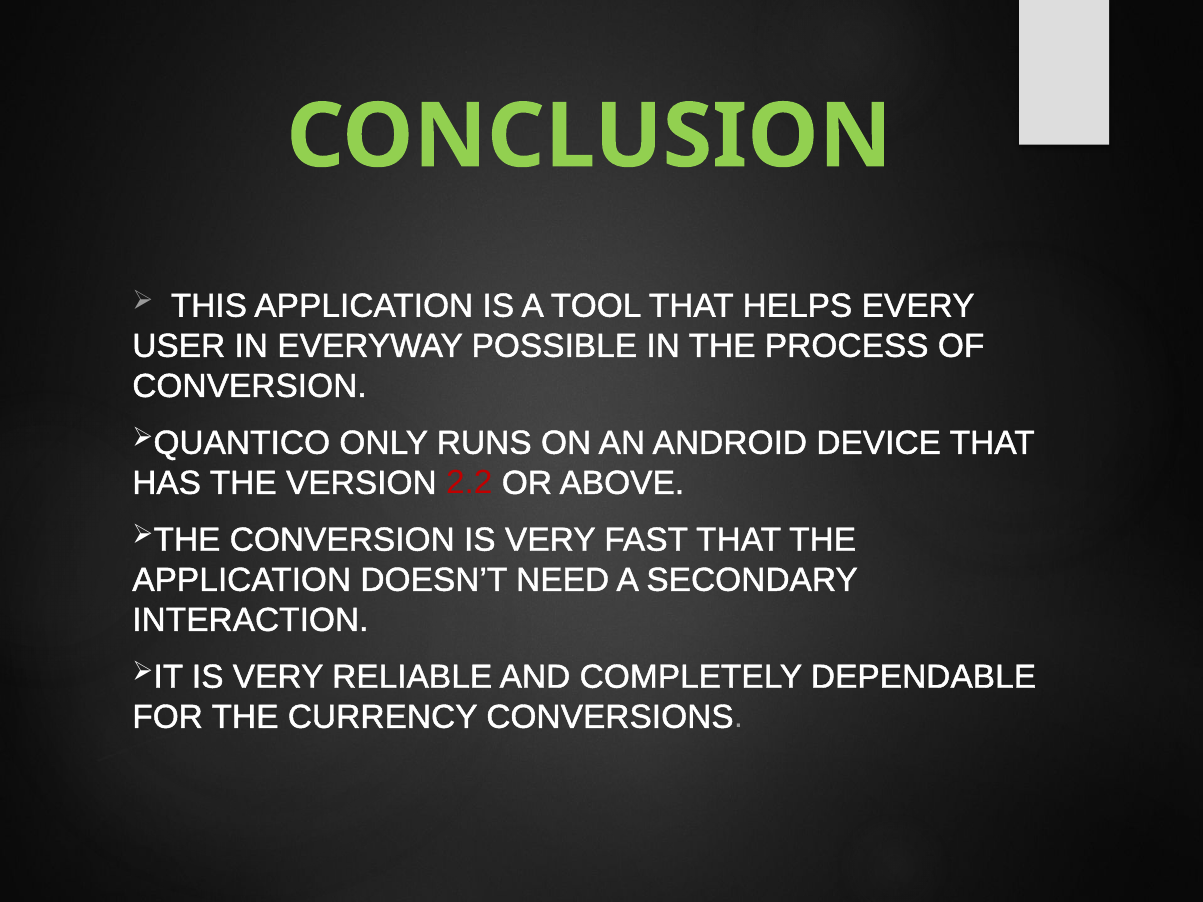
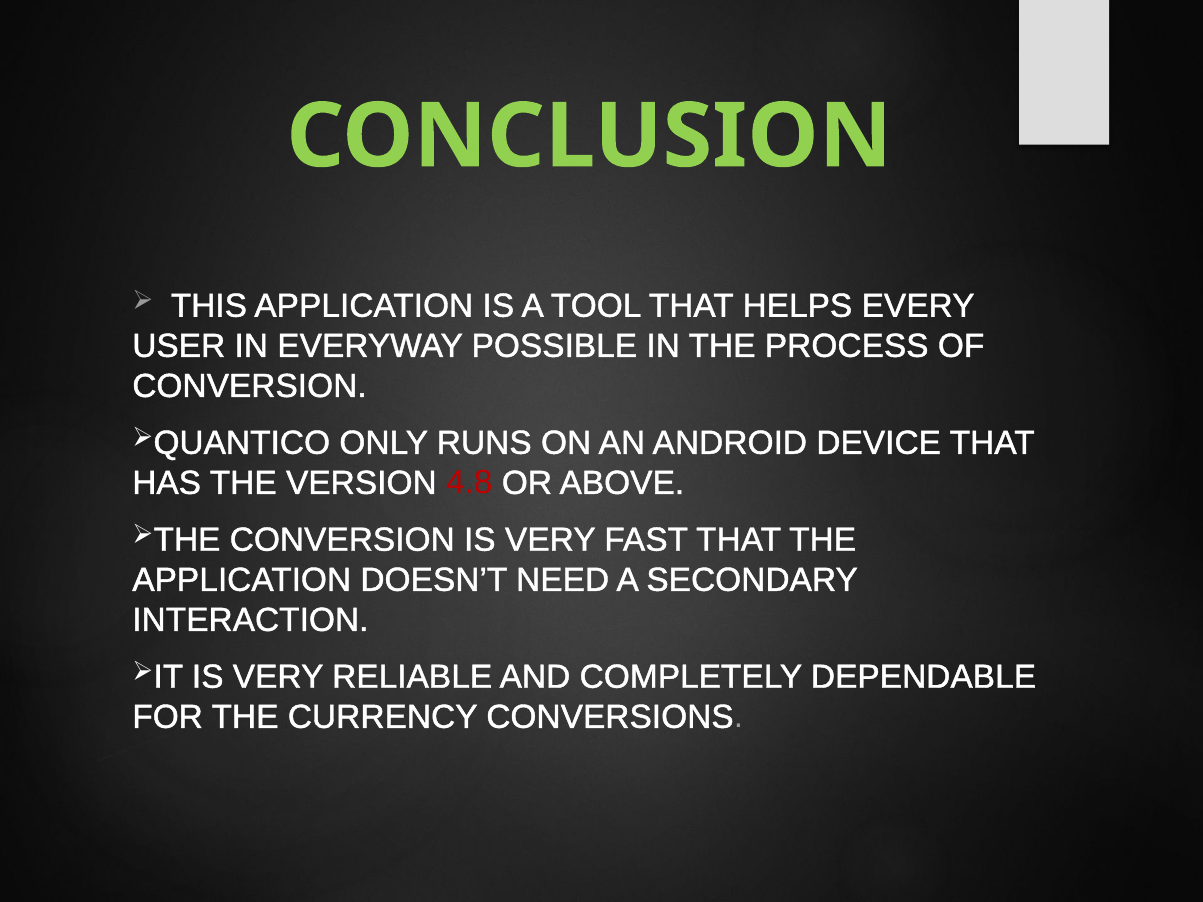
2.2: 2.2 -> 4.8 (469, 483)
